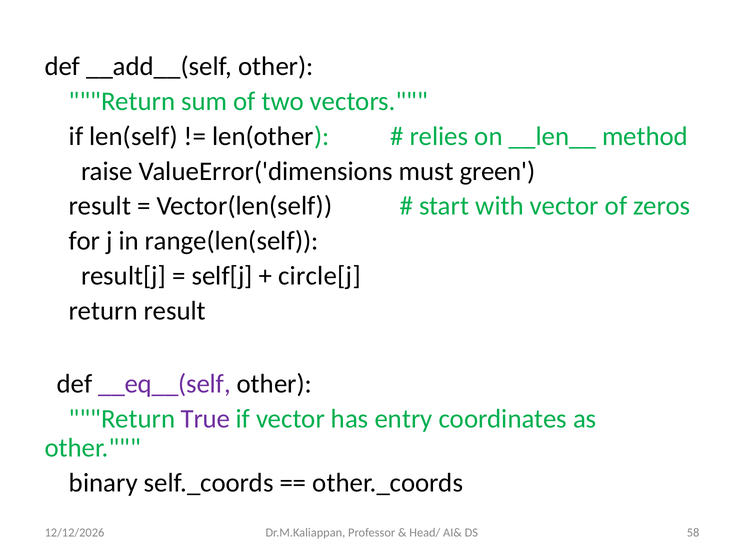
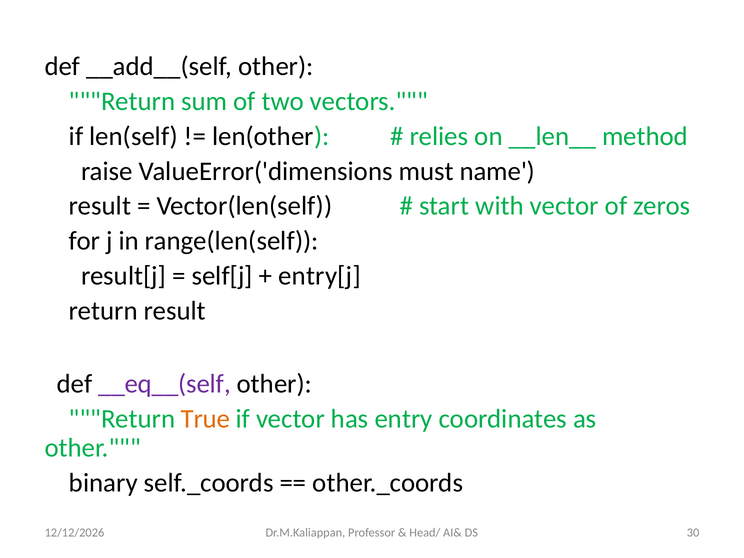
green: green -> name (497, 171)
circle[j: circle[j -> entry[j (320, 276)
True colour: purple -> orange (205, 419)
58: 58 -> 30 (693, 533)
